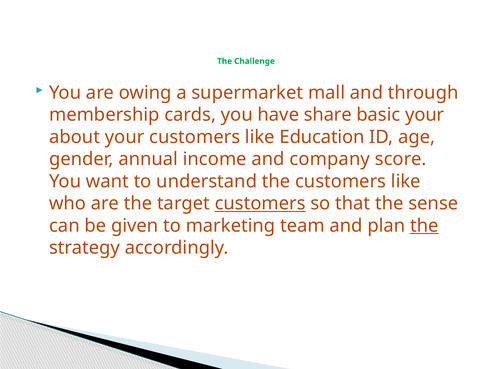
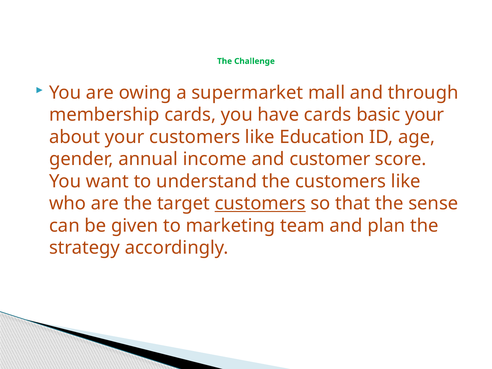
have share: share -> cards (328, 115)
company: company -> customer (330, 159)
the underline: present -> none (424, 226)
